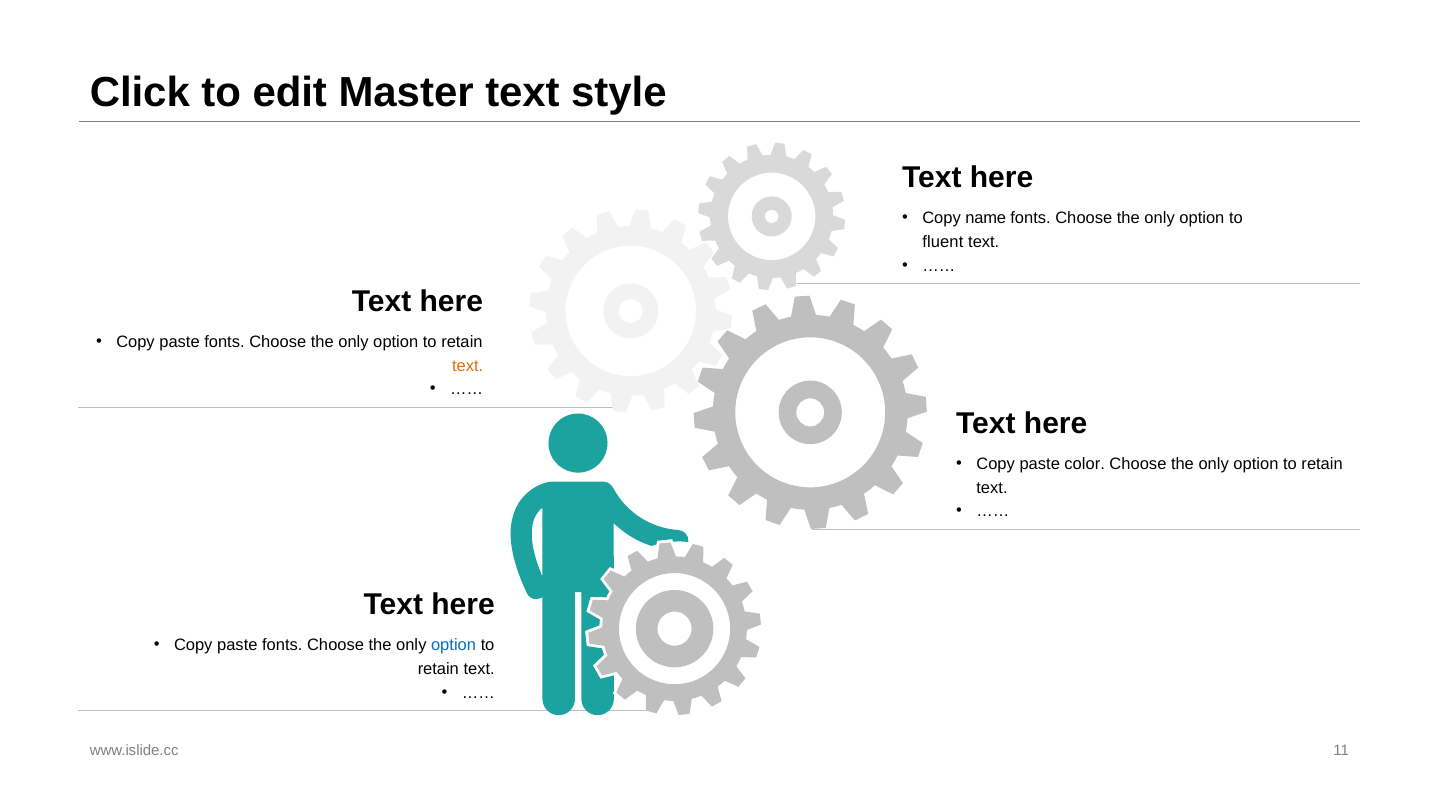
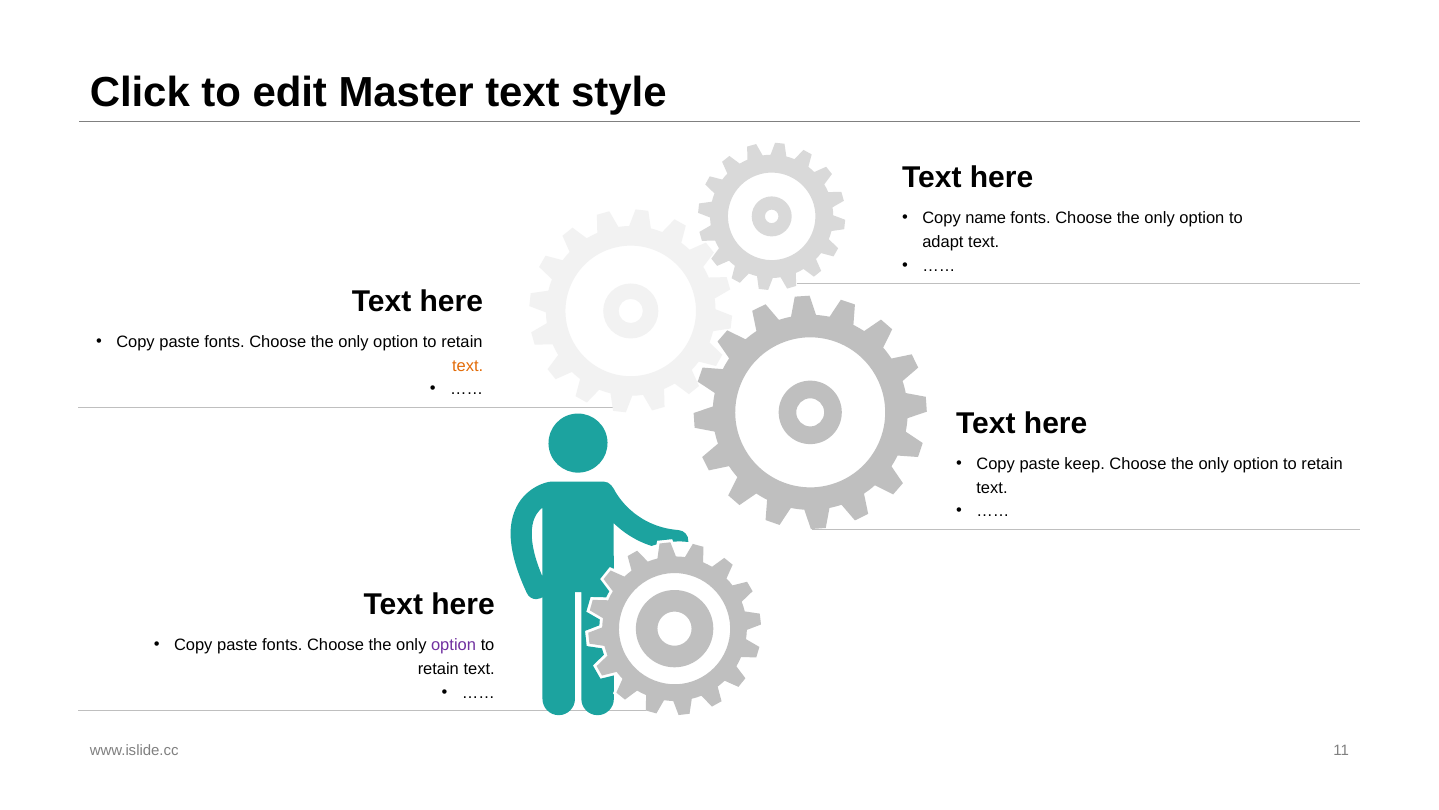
fluent: fluent -> adapt (943, 242)
color: color -> keep (1085, 464)
option colour: blue -> purple (454, 645)
